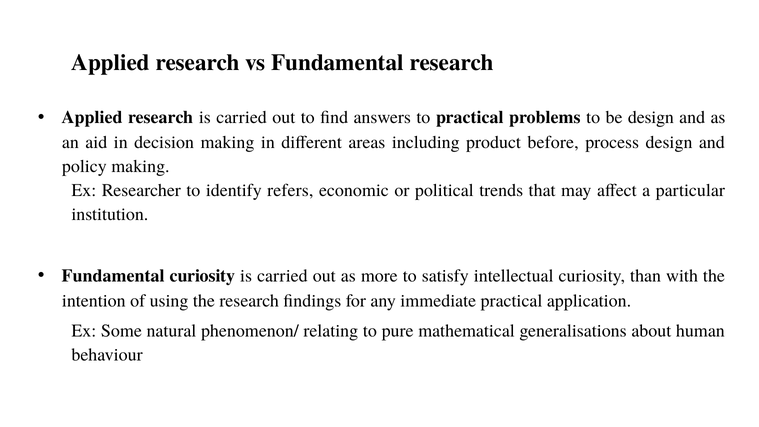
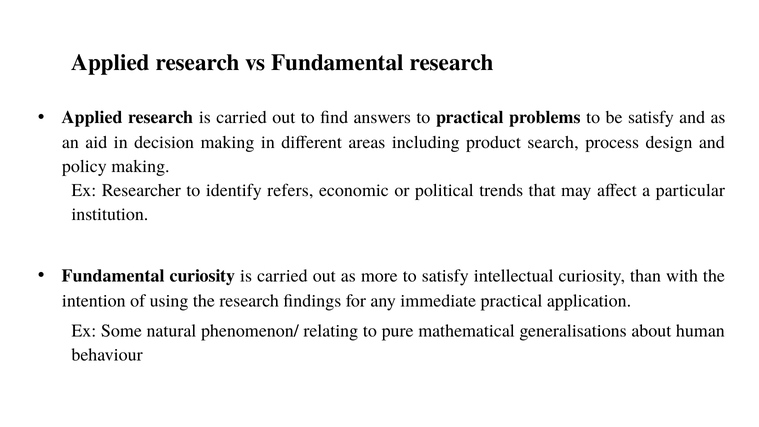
be design: design -> satisfy (651, 117)
before: before -> search (553, 142)
